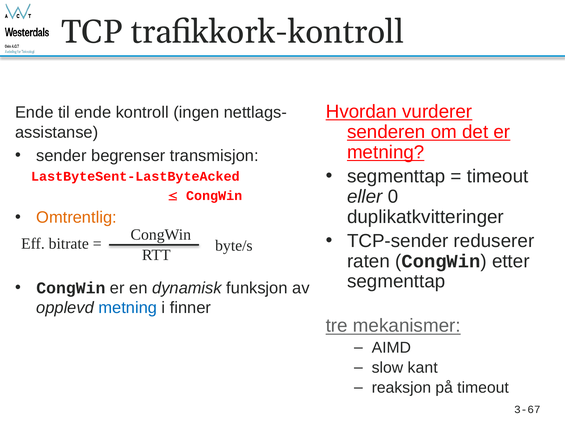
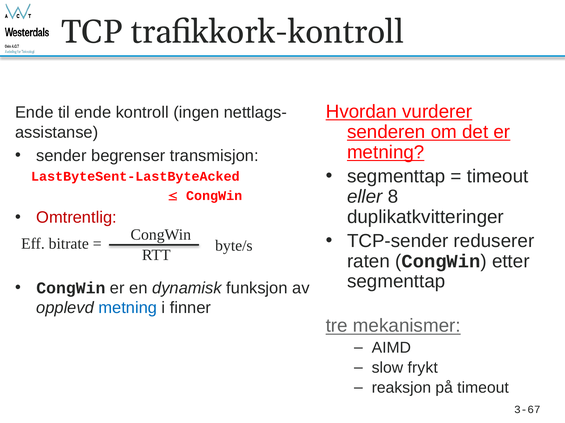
0: 0 -> 8 (393, 197)
Omtrentlig colour: orange -> red (76, 218)
kant: kant -> frykt (423, 368)
